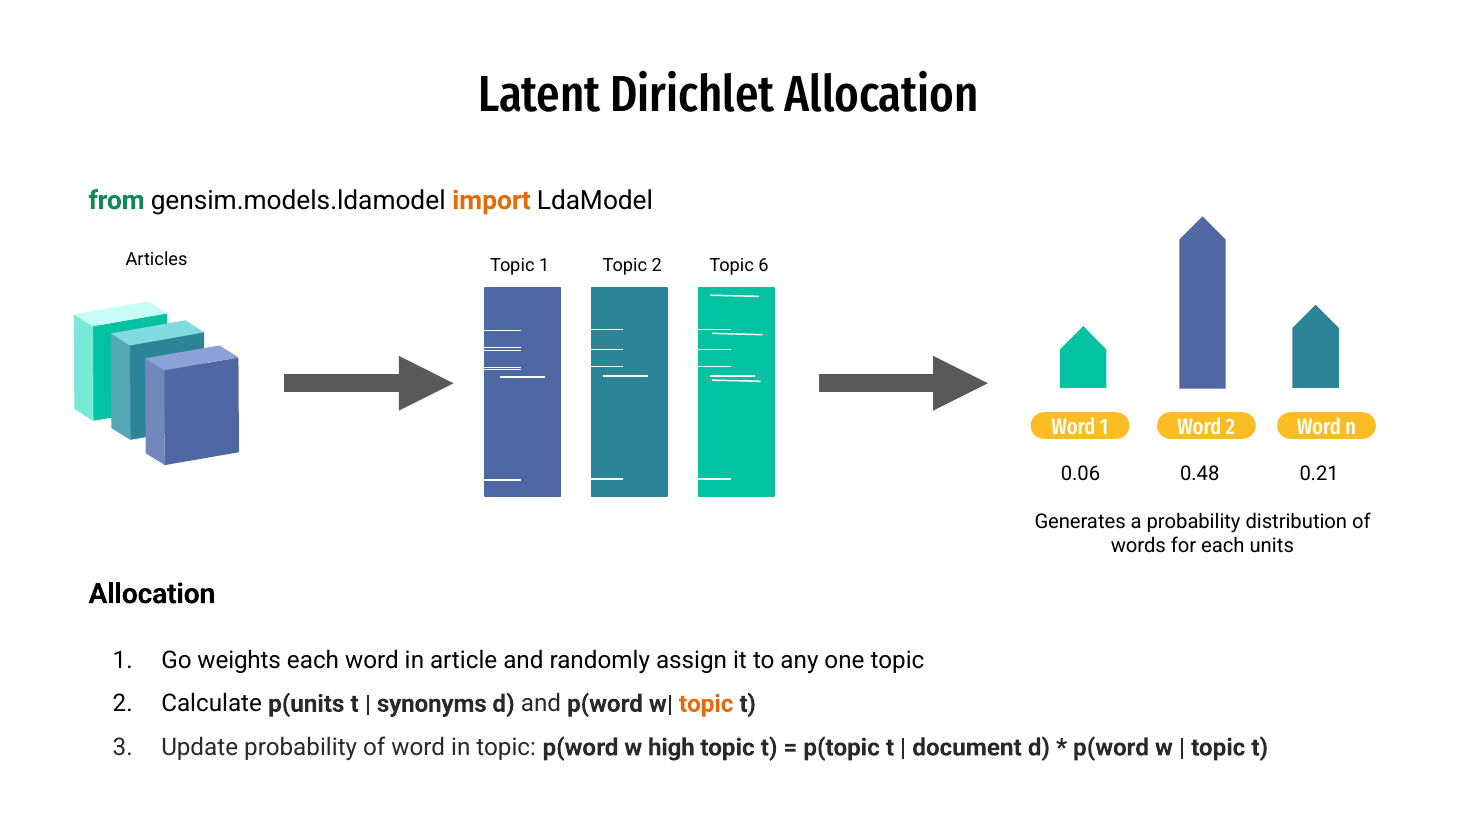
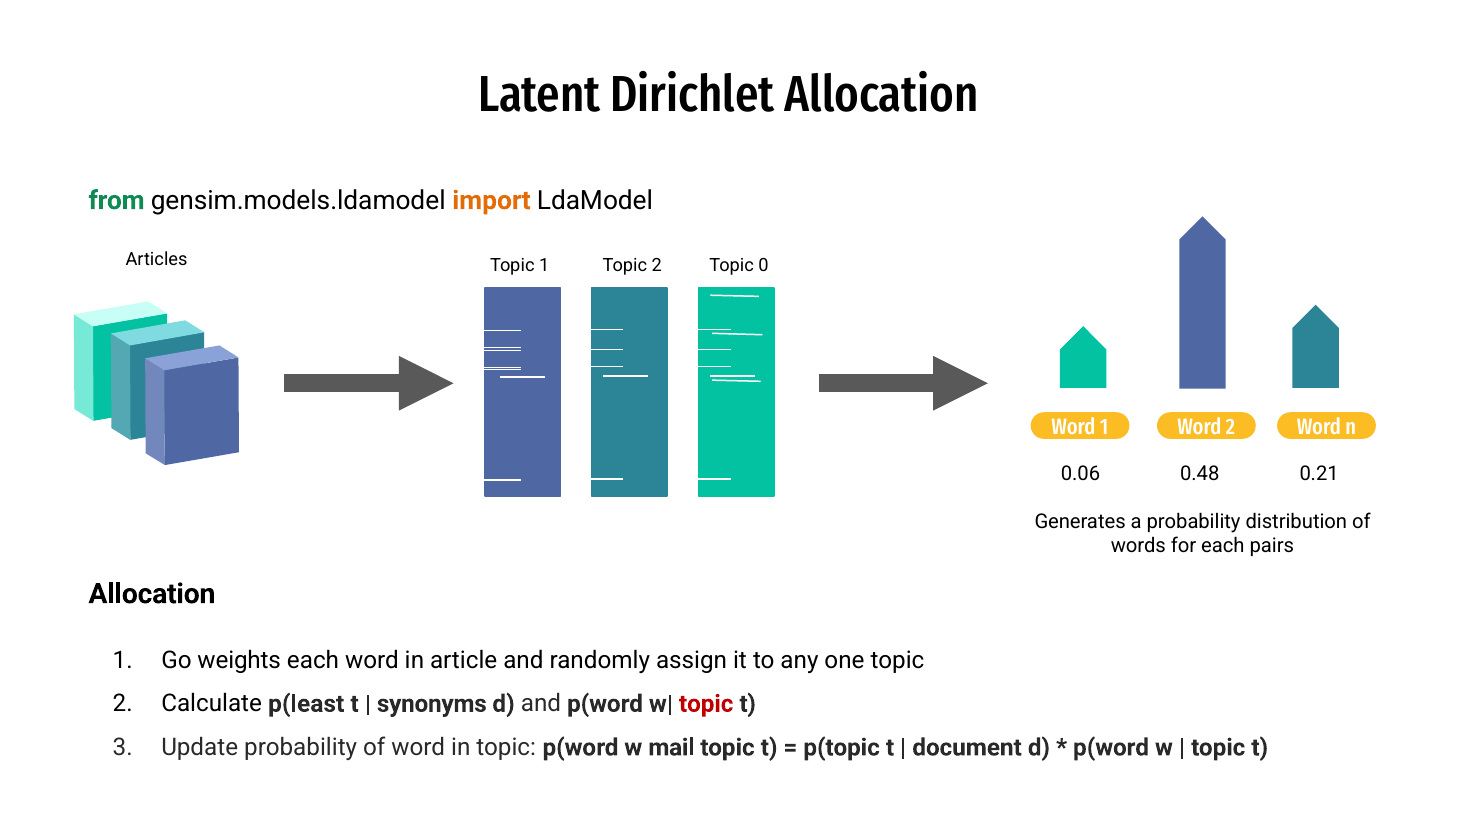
6: 6 -> 0 (764, 265)
units: units -> pairs (1272, 546)
p(units: p(units -> p(least (306, 703)
topic colour: orange -> red (706, 703)
high: high -> mail (671, 747)
